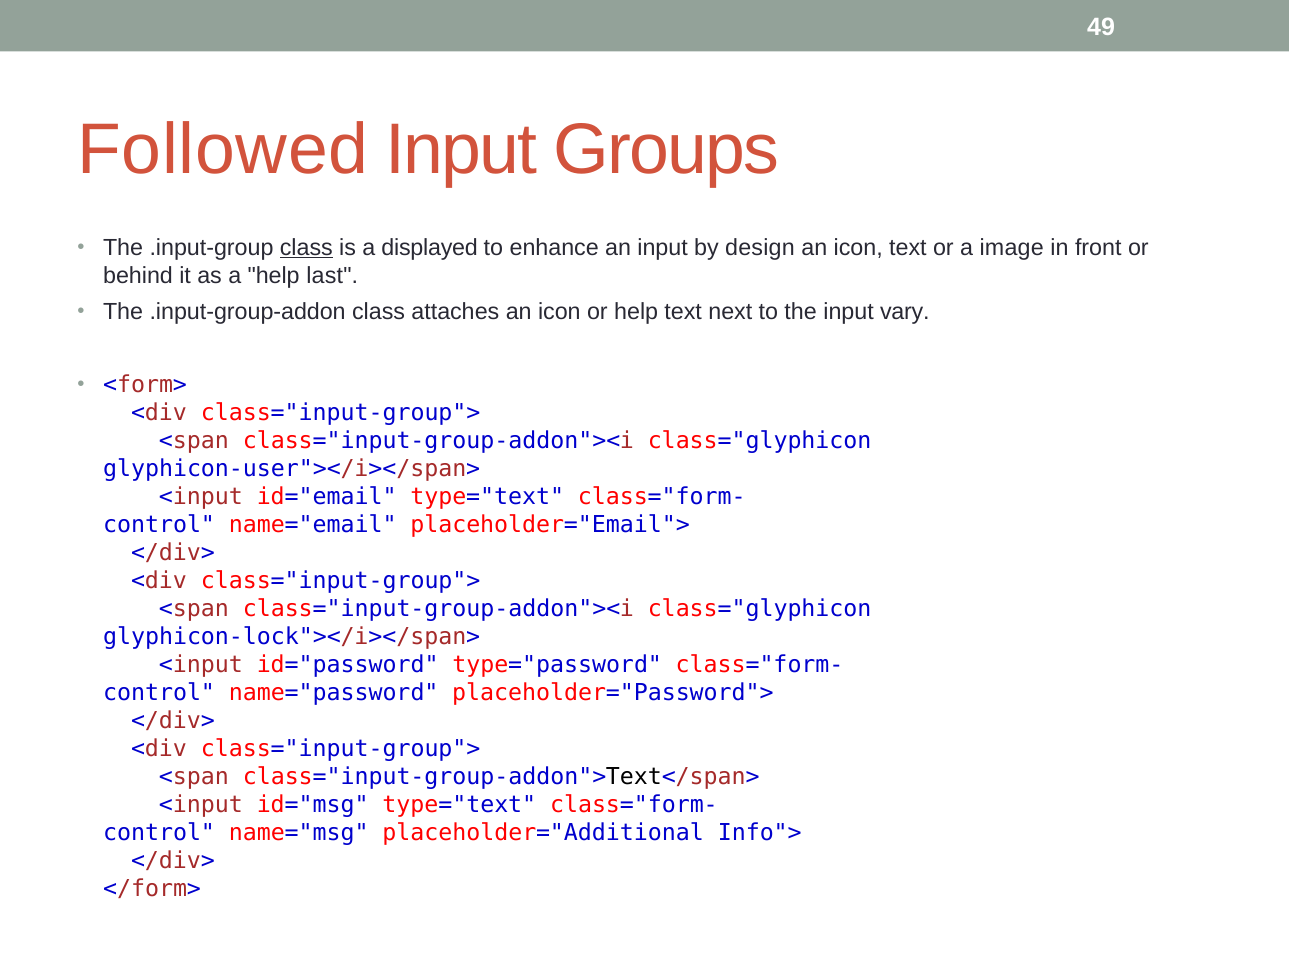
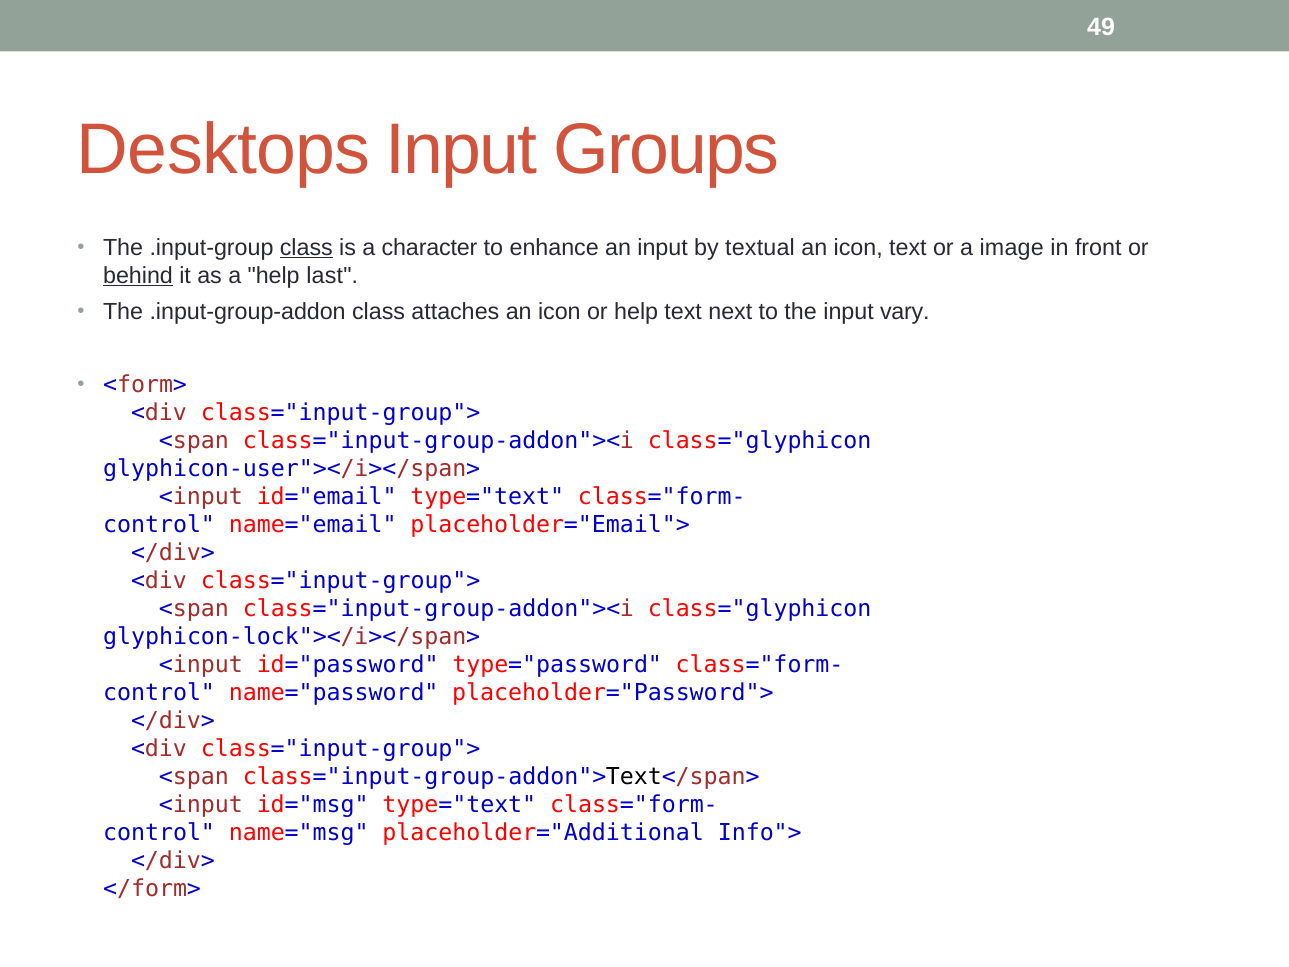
Followed: Followed -> Desktops (224, 150)
displayed: displayed -> character (430, 248)
design: design -> textual (760, 248)
behind underline: none -> present (138, 276)
